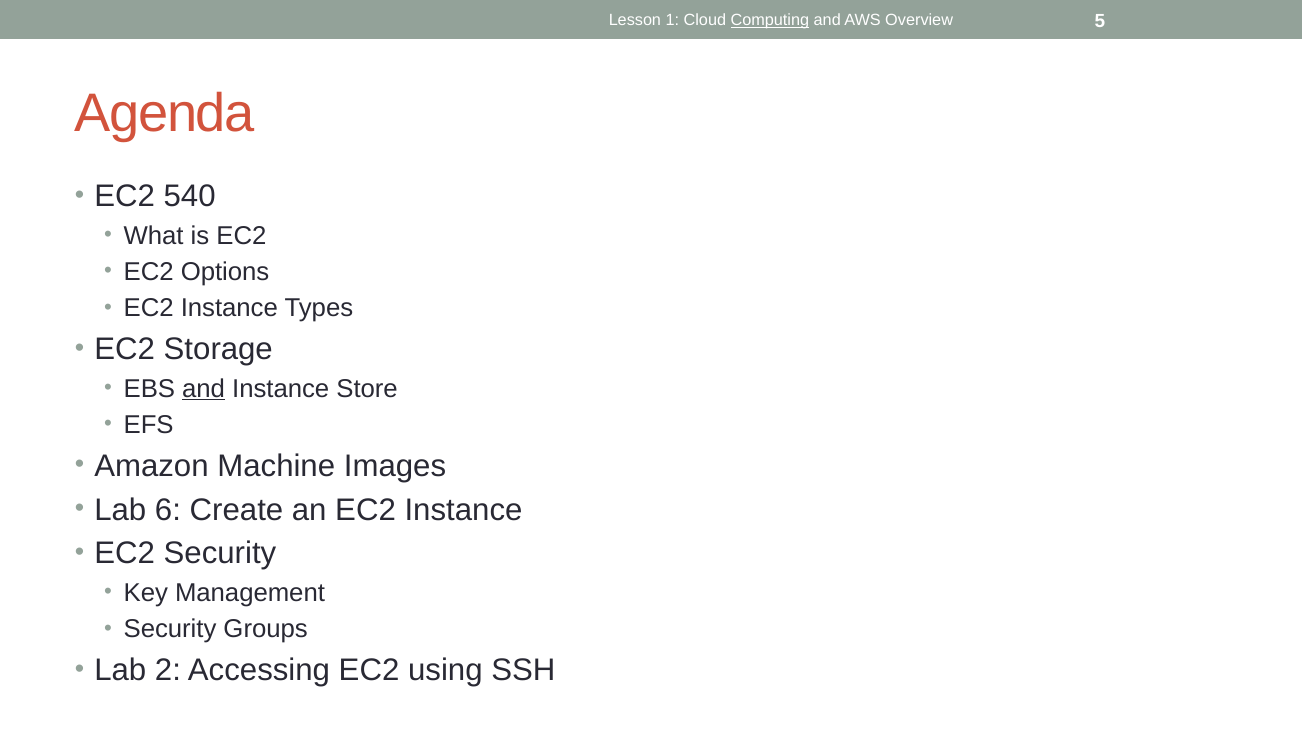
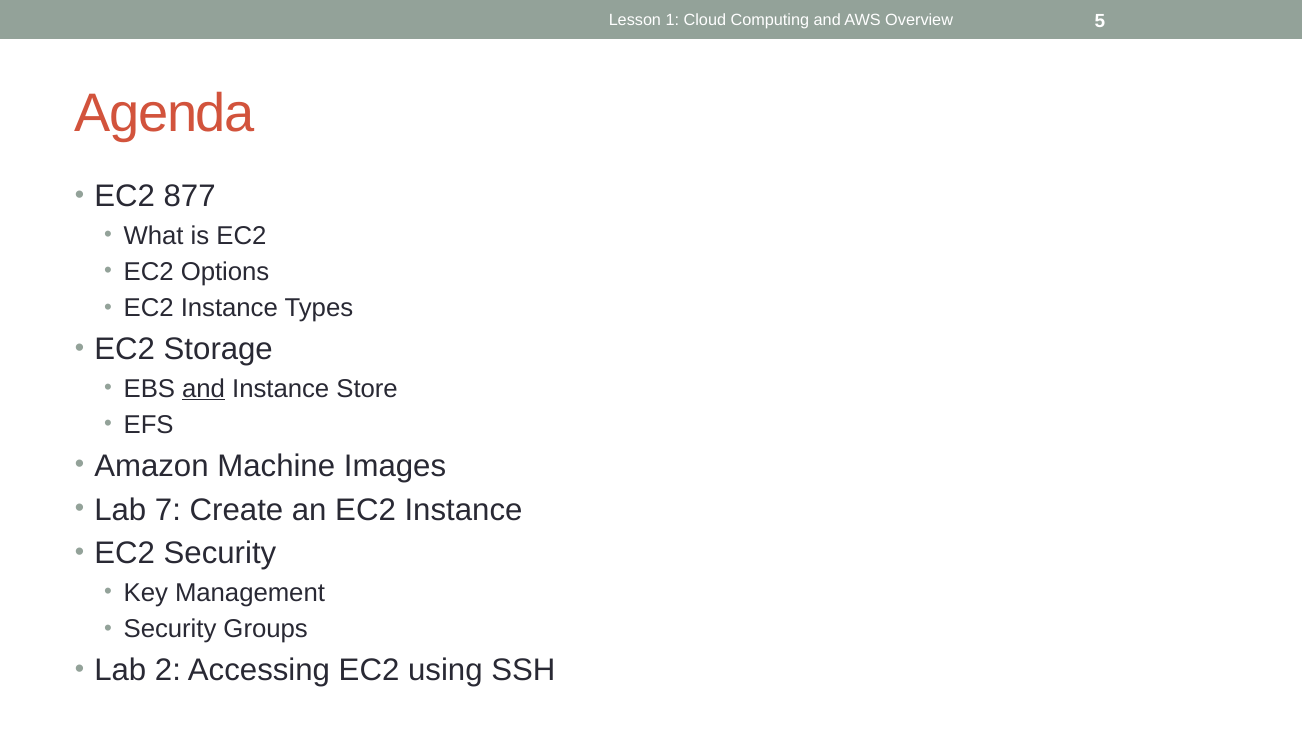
Computing underline: present -> none (770, 21)
540: 540 -> 877 (190, 197)
6: 6 -> 7 (168, 510)
